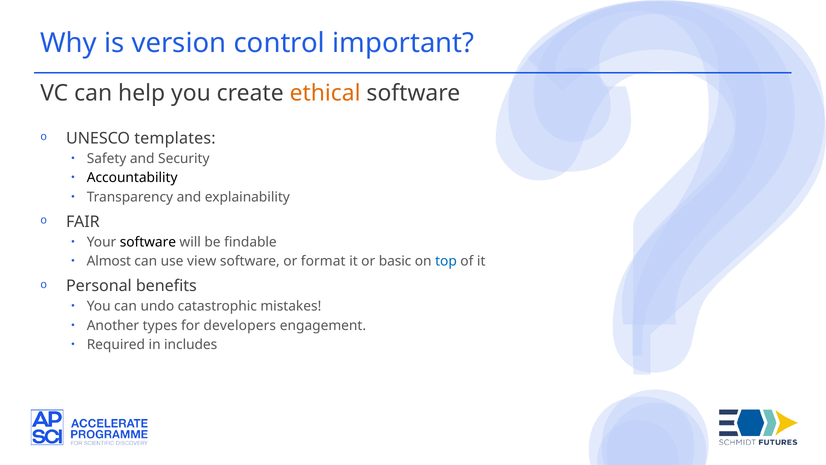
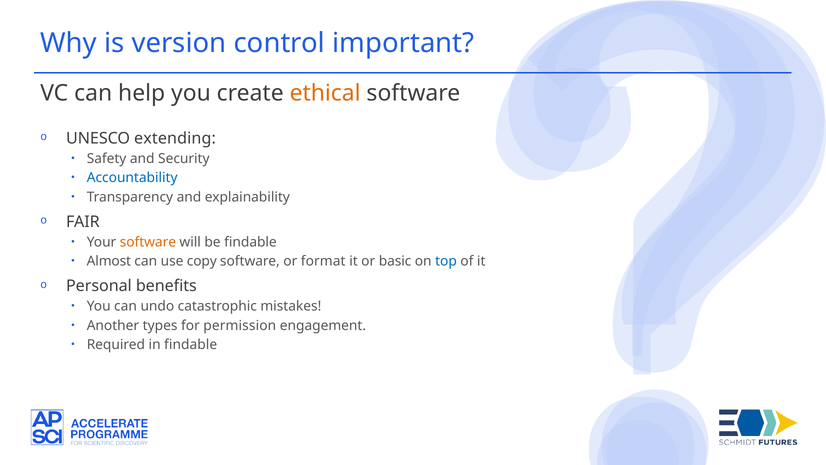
templates: templates -> extending (175, 138)
Accountability colour: black -> blue (132, 178)
software colour: black -> orange (148, 242)
view: view -> copy (202, 261)
developers: developers -> permission (240, 325)
in includes: includes -> findable (191, 344)
